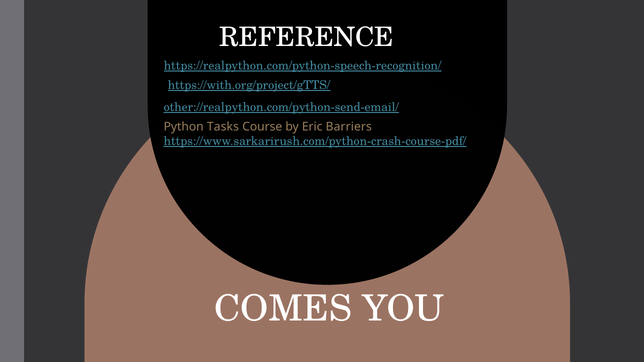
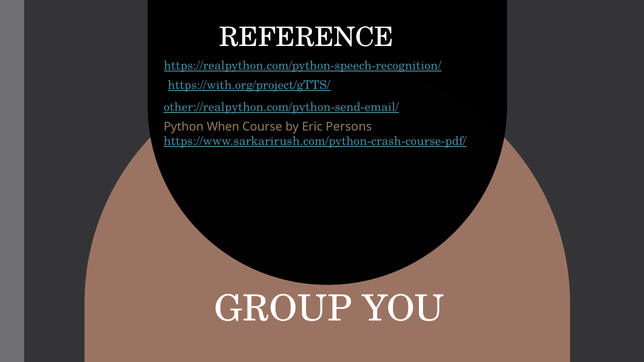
Tasks: Tasks -> When (223, 127)
Barriers: Barriers -> Persons (349, 127)
COMES: COMES -> GROUP (283, 309)
